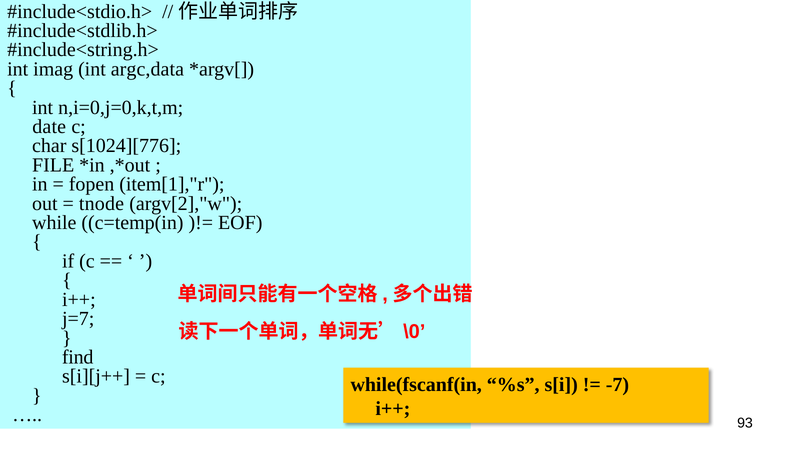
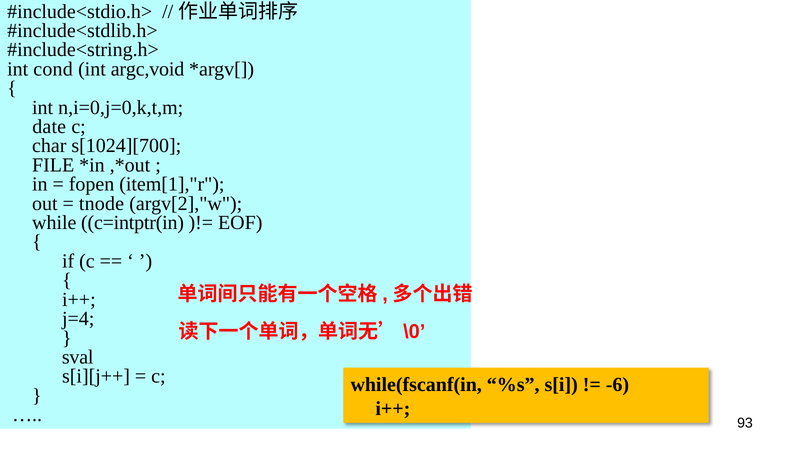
imag: imag -> cond (53, 69)
argc,data: argc,data -> argc,void (148, 69)
s[1024][776: s[1024][776 -> s[1024][700 (126, 146)
c=temp(in: c=temp(in -> c=intptr(in (133, 223)
j=7: j=7 -> j=4 (78, 318)
find: find -> sval (78, 357)
-7: -7 -> -6 (617, 384)
